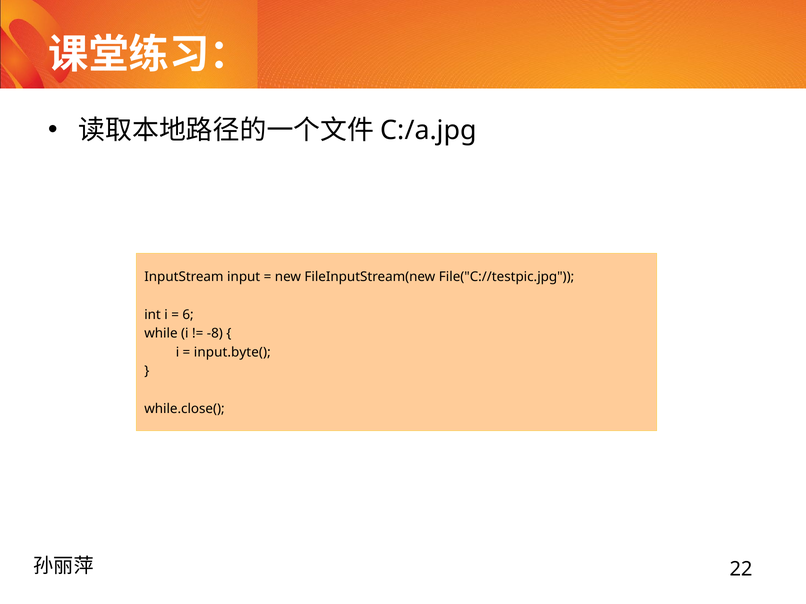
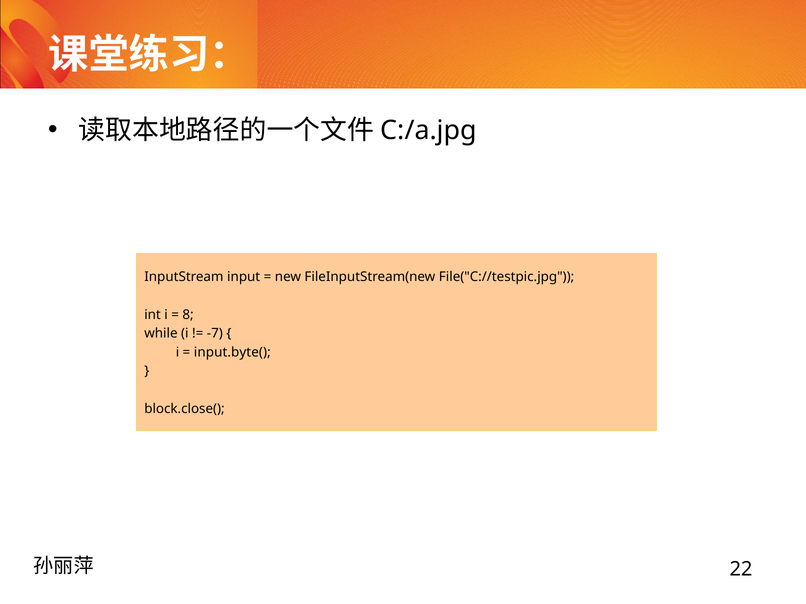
6: 6 -> 8 (188, 315)
-8: -8 -> -7 (215, 334)
while.close(: while.close( -> block.close( (184, 409)
